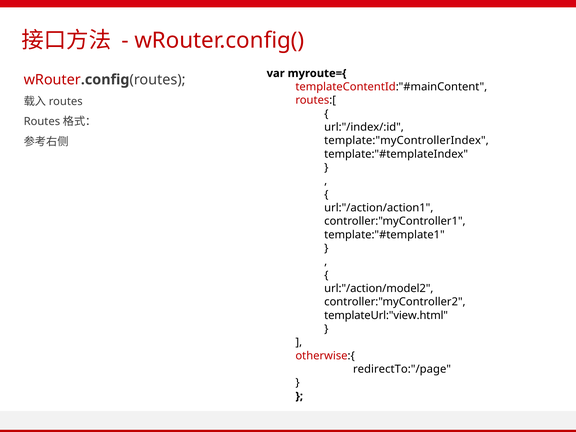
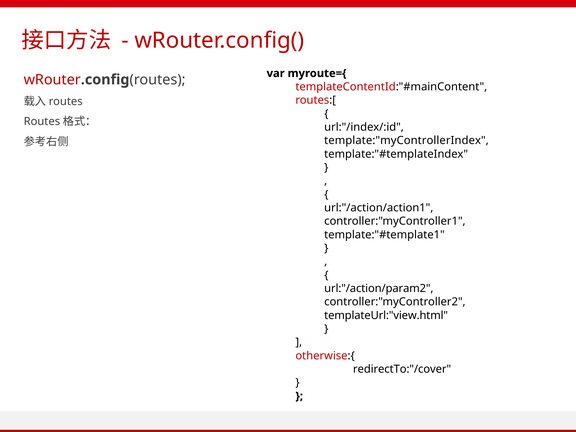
url:"/action/model2: url:"/action/model2 -> url:"/action/param2 (379, 288)
redirectTo:"/page: redirectTo:"/page -> redirectTo:"/cover (402, 369)
